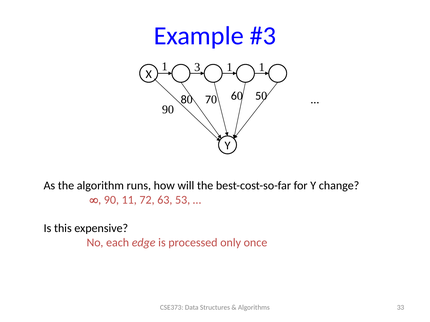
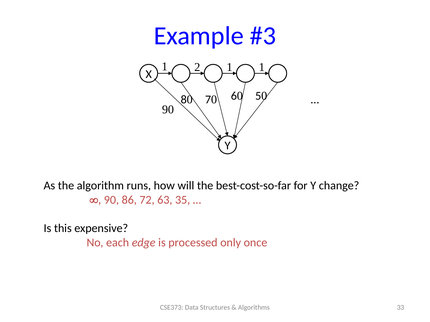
3: 3 -> 2 (197, 67)
11: 11 -> 86 (129, 200)
53: 53 -> 35 (183, 200)
